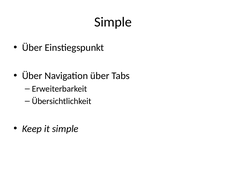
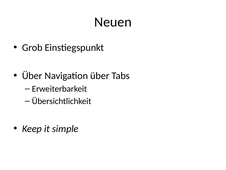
Simple: Simple -> Neuen (113, 22)
Über: Über -> Grob (32, 47)
